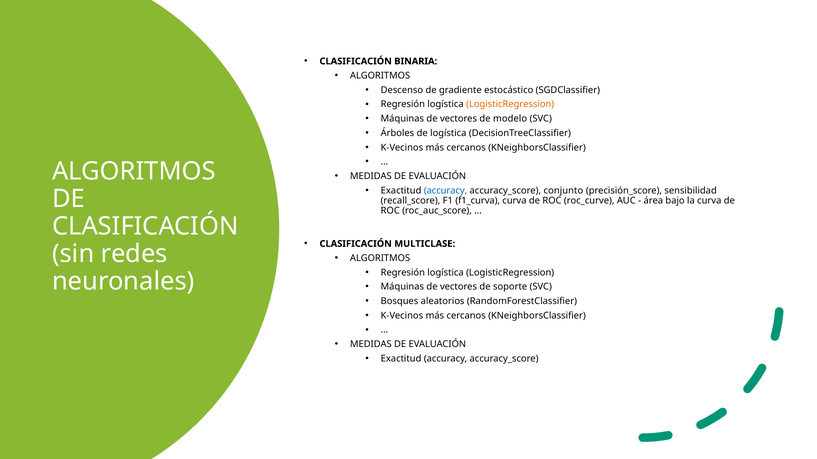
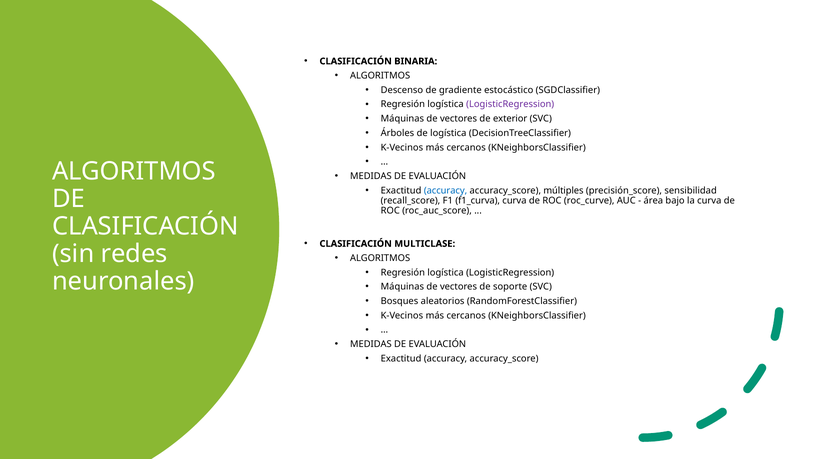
LogisticRegression colour: orange -> purple (510, 104)
modelo: modelo -> exterior (510, 119)
conjunto: conjunto -> múltiples (563, 191)
